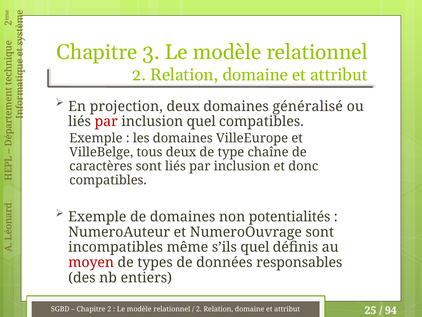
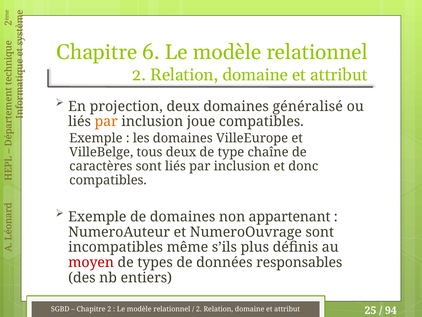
3: 3 -> 6 (151, 52)
par colour: red -> orange (106, 121)
inclusion quel: quel -> joue (201, 121)
potentialités: potentialités -> appartenant (290, 217)
s’ils quel: quel -> plus (255, 247)
